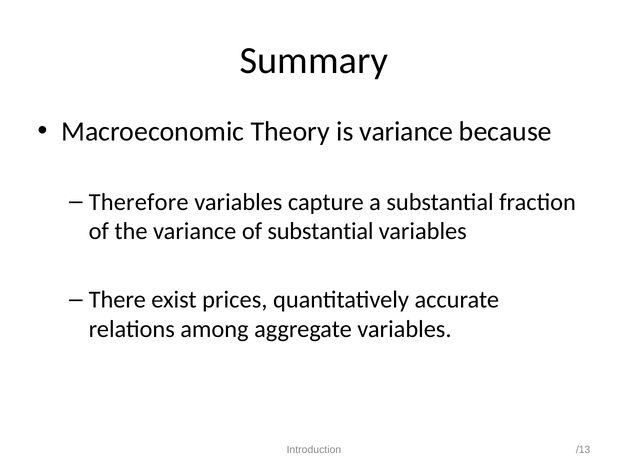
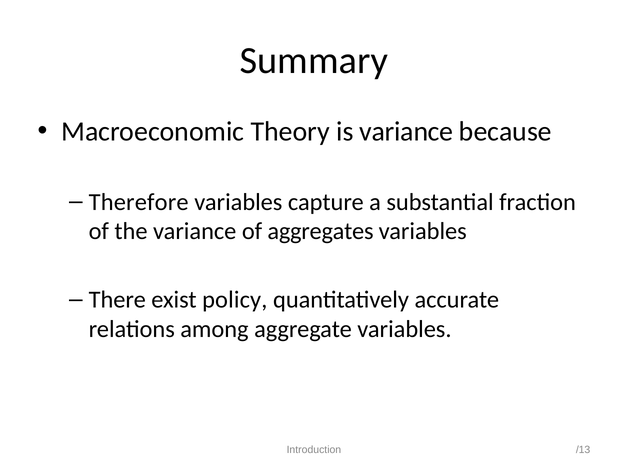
of substantial: substantial -> aggregates (320, 231)
prices: prices -> policy (235, 300)
